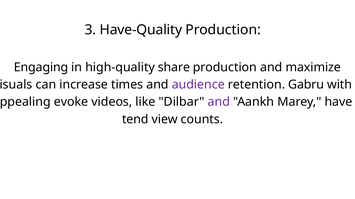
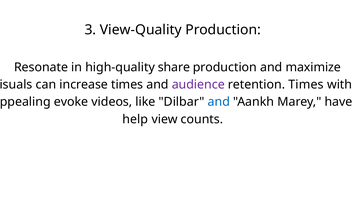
Have-Quality: Have-Quality -> View-Quality (141, 30)
Engaging: Engaging -> Resonate (41, 68)
retention Gabru: Gabru -> Times (306, 85)
and colour: purple -> blue (219, 102)
tend: tend -> help (135, 120)
